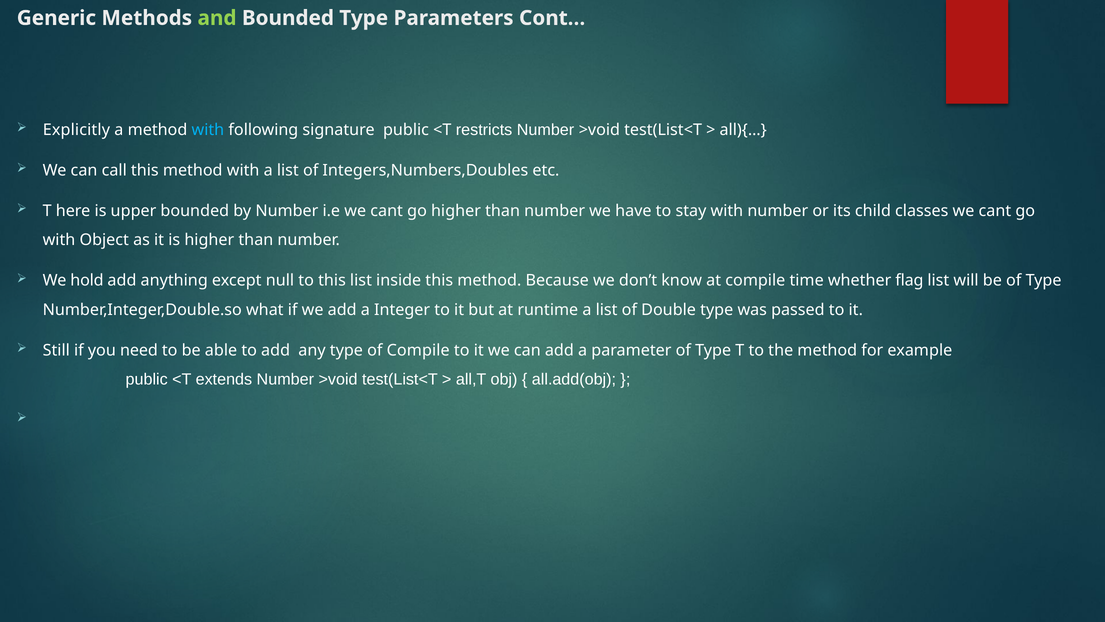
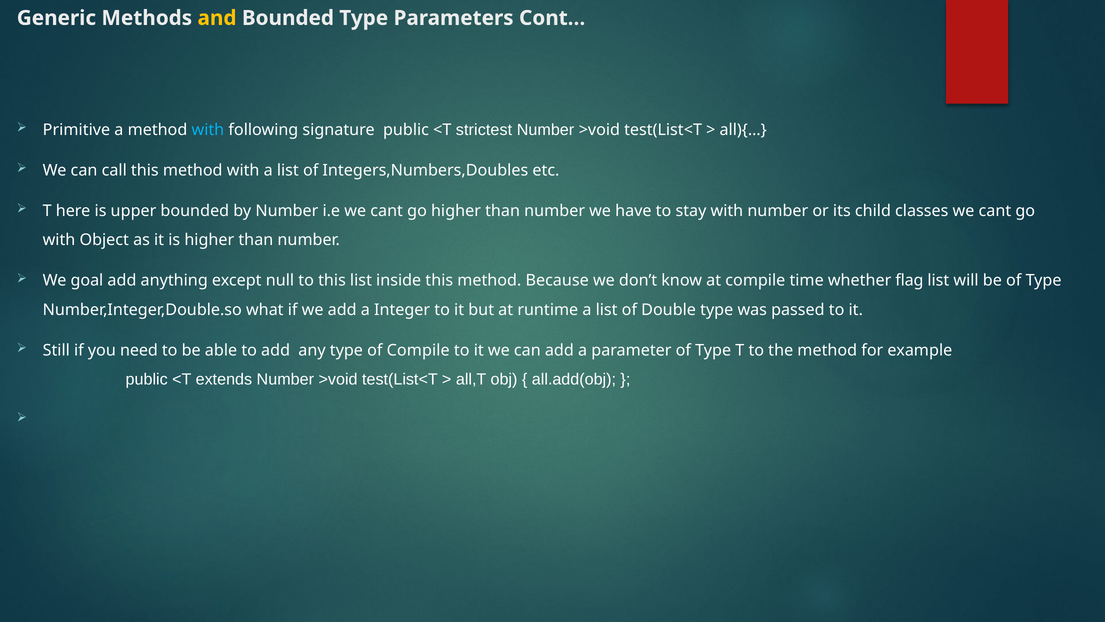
and colour: light green -> yellow (217, 18)
Explicitly: Explicitly -> Primitive (76, 130)
restricts: restricts -> strictest (484, 130)
hold: hold -> goal (87, 280)
